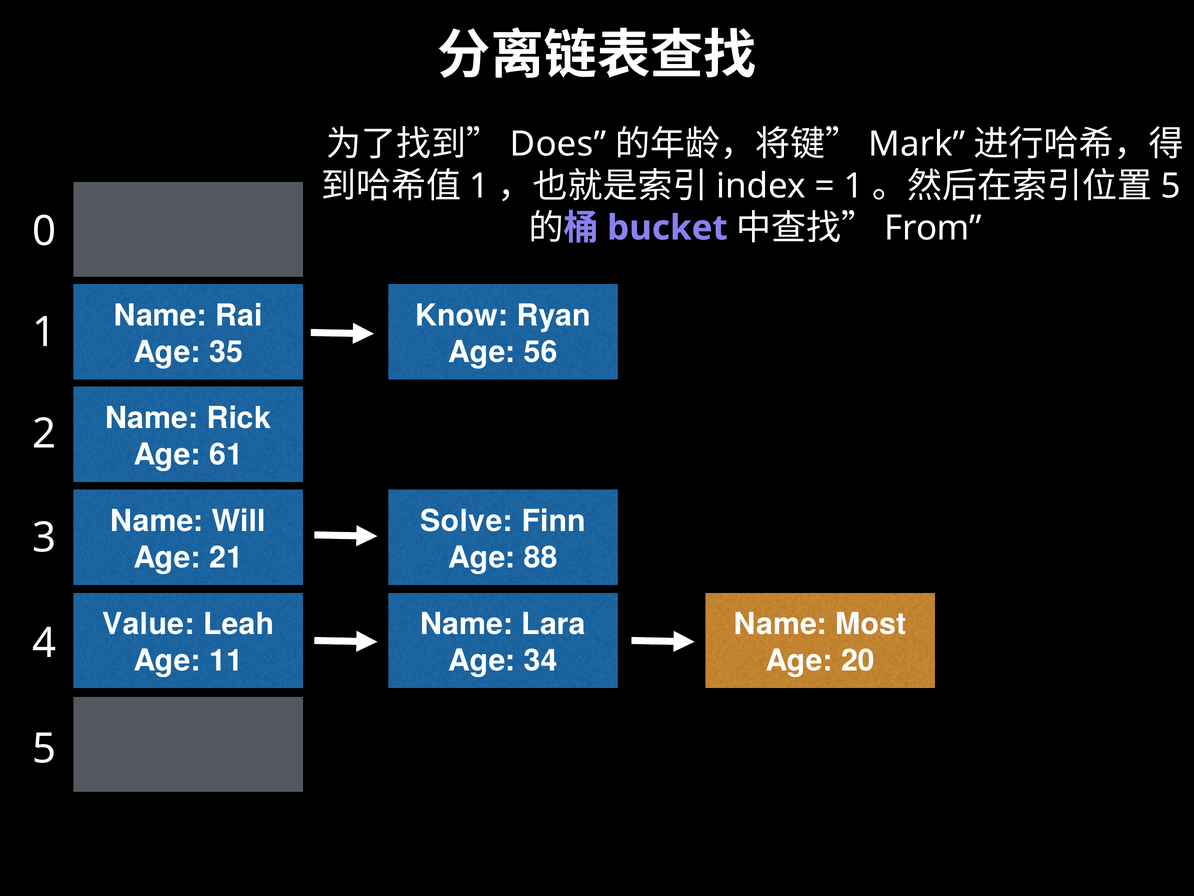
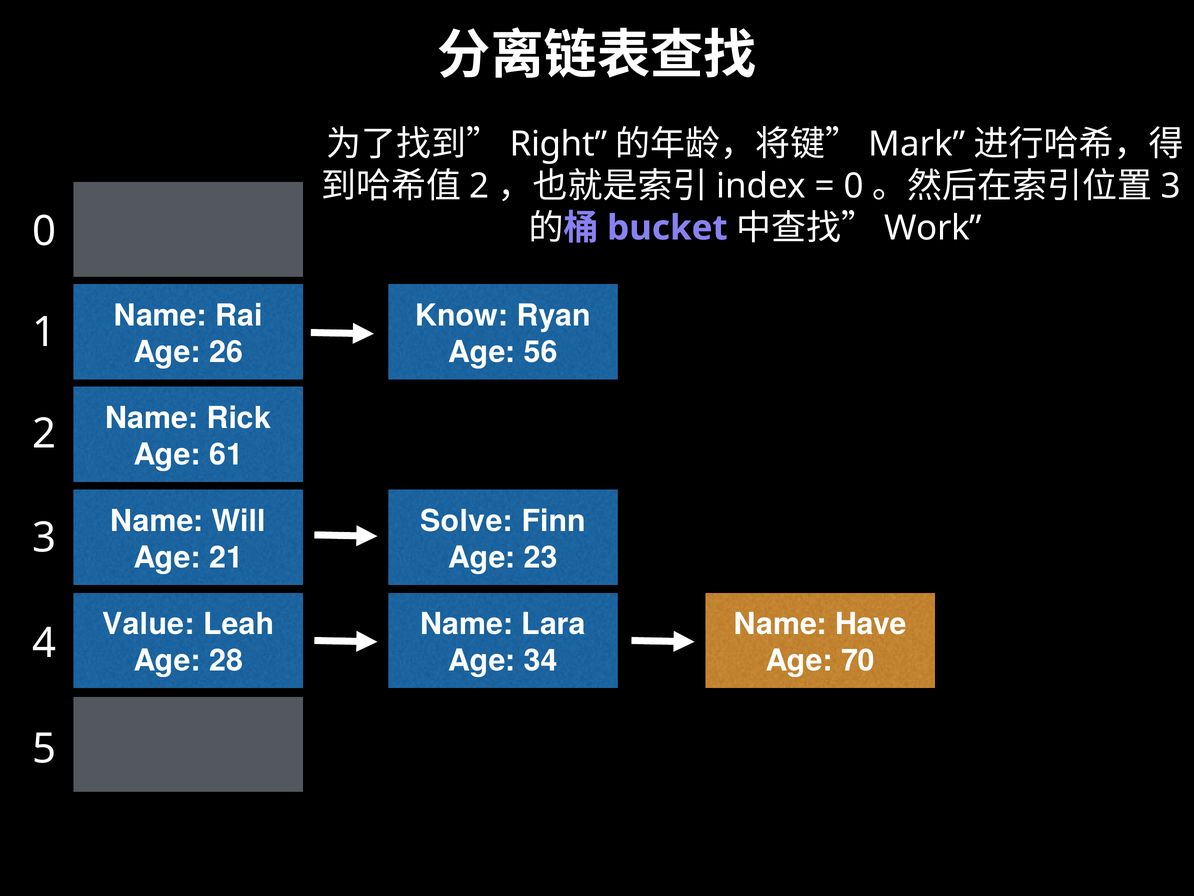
Does: Does -> Right (558, 144)
1: 1 -> 2 (479, 186)
1: 1 -> 0 (854, 186)
5: 5 -> 3 (1171, 186)
From: From -> Work (933, 228)
35: 35 -> 26 (226, 352)
88: 88 -> 23 (541, 557)
Most: Most -> Have (871, 624)
11: 11 -> 28 (226, 660)
20: 20 -> 70 (858, 660)
